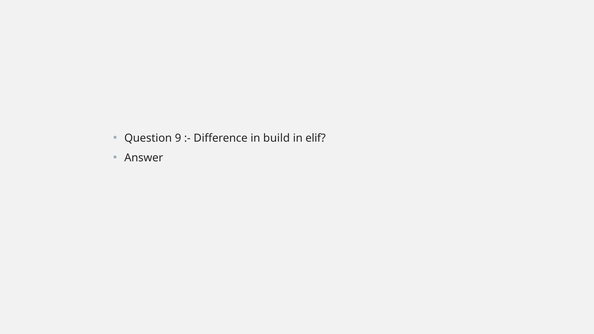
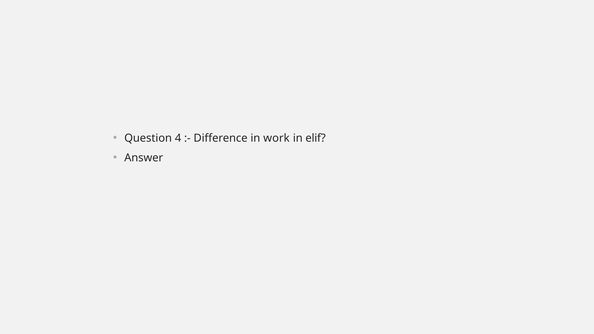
9: 9 -> 4 (178, 138)
build: build -> work (277, 138)
